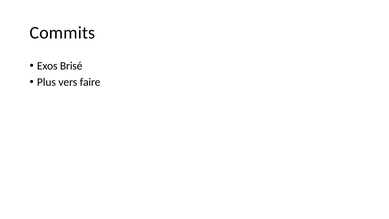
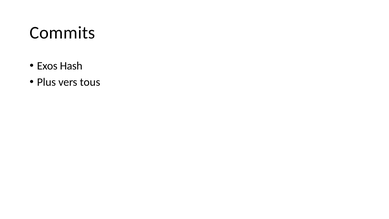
Brisé: Brisé -> Hash (71, 66)
faire: faire -> tous (90, 82)
